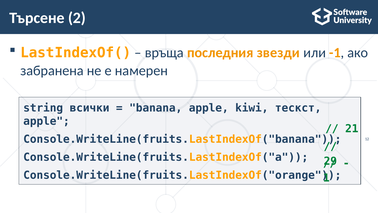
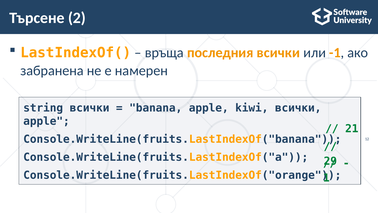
последния звезди: звезди -> всички (278, 53)
kiwi тескст: тескст -> всички (298, 108)
